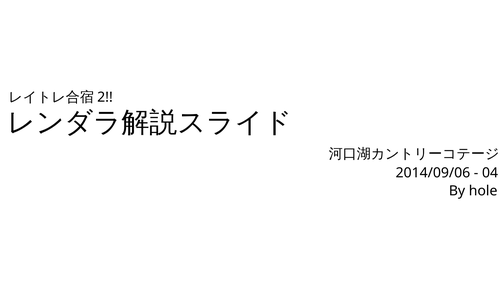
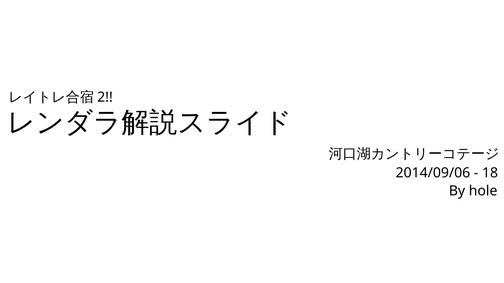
04: 04 -> 18 (490, 173)
